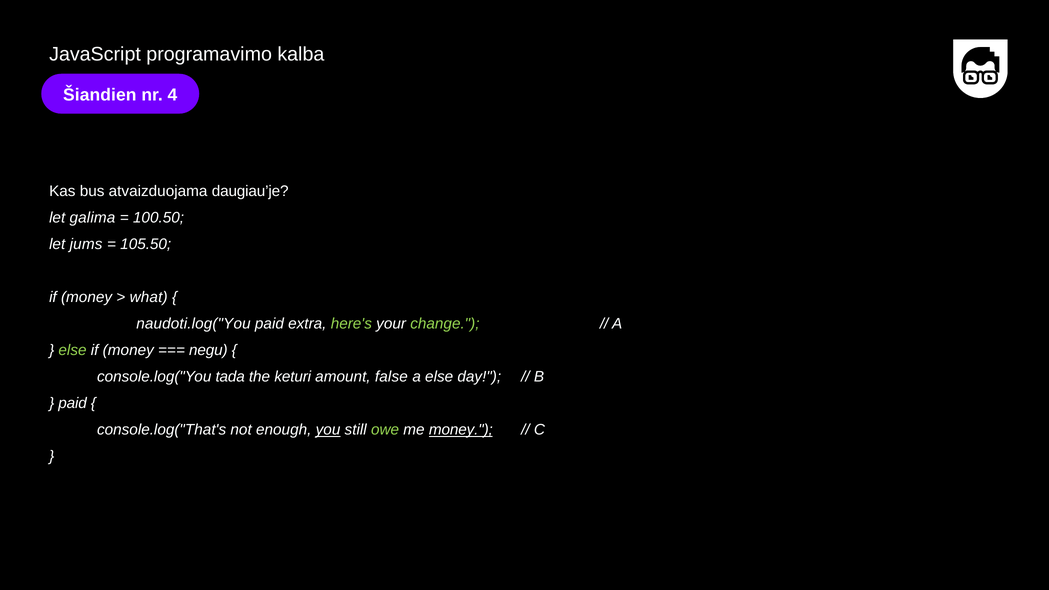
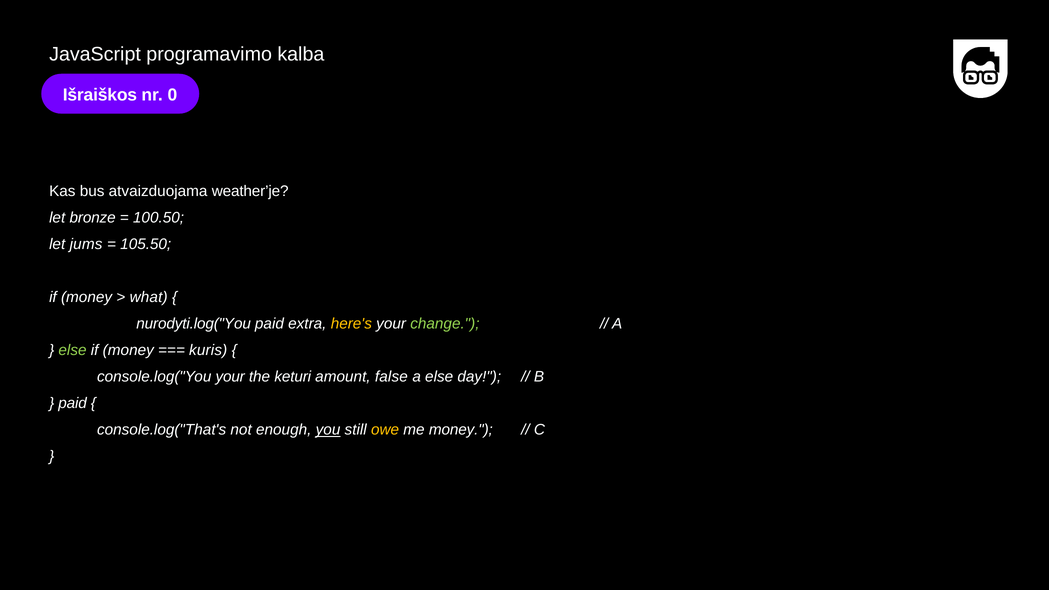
Šiandien: Šiandien -> Išraiškos (100, 95)
4: 4 -> 0 (172, 95)
daugiau’je: daugiau’je -> weather’je (250, 191)
galima: galima -> bronze (93, 218)
naudoti.log("You: naudoti.log("You -> nurodyti.log("You (194, 324)
here's colour: light green -> yellow (351, 324)
negu: negu -> kuris (208, 350)
console.log("You tada: tada -> your (230, 377)
owe colour: light green -> yellow (385, 430)
money underline: present -> none (461, 430)
